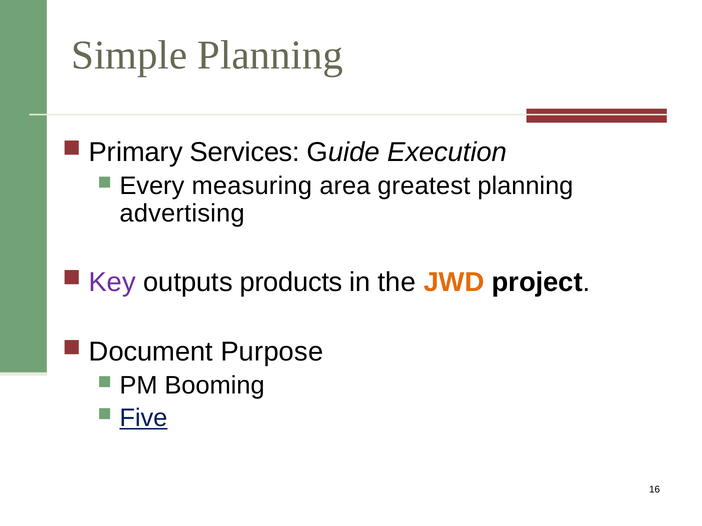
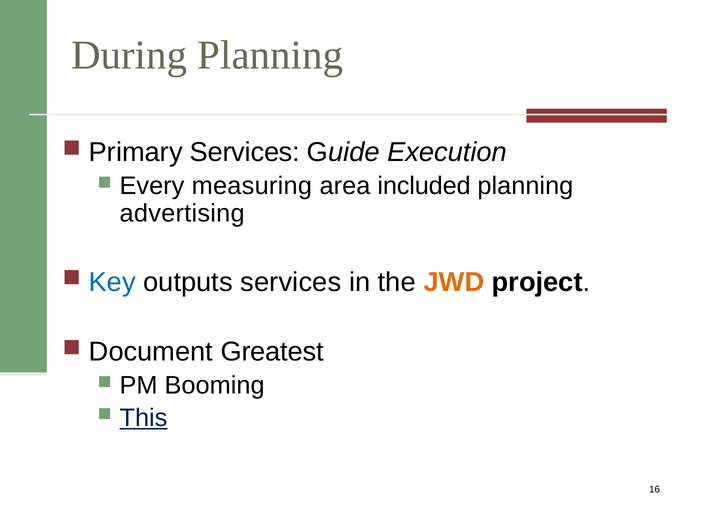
Simple: Simple -> During (129, 55)
greatest: greatest -> included (424, 186)
Key colour: purple -> blue (112, 282)
outputs products: products -> services (291, 282)
Purpose: Purpose -> Greatest (272, 352)
Five: Five -> This (143, 418)
